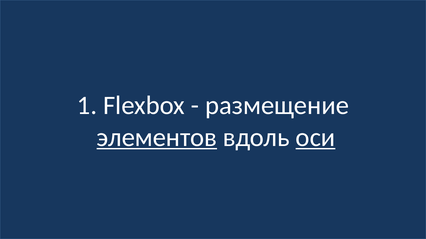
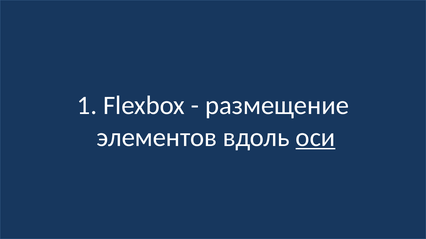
элементов underline: present -> none (157, 138)
